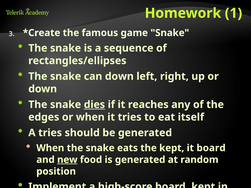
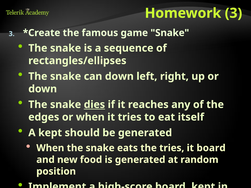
Homework 1: 1 -> 3 (233, 13)
A tries: tries -> kept (50, 133)
the kept: kept -> tries (172, 148)
new underline: present -> none (67, 160)
